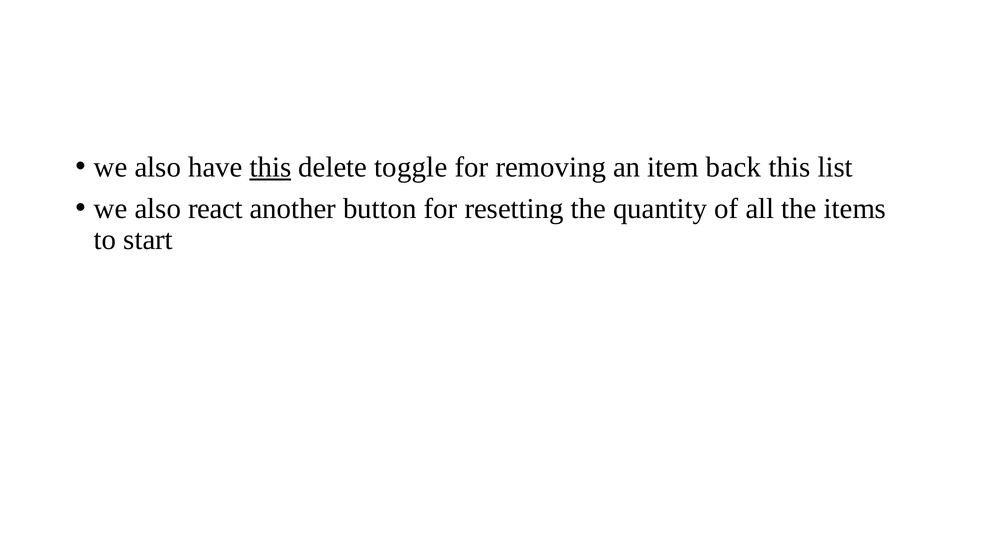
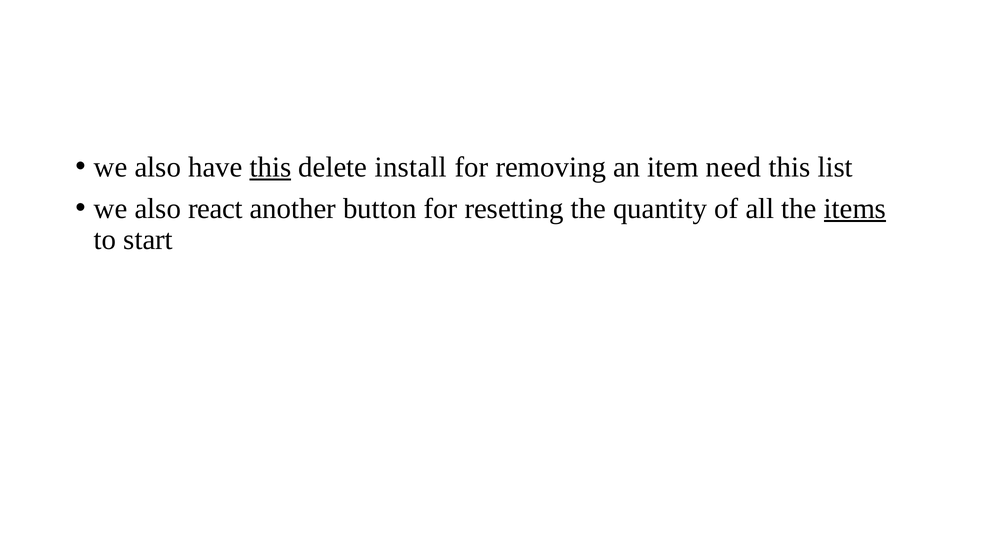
toggle: toggle -> install (411, 167)
back: back -> need (734, 167)
items underline: none -> present (855, 209)
